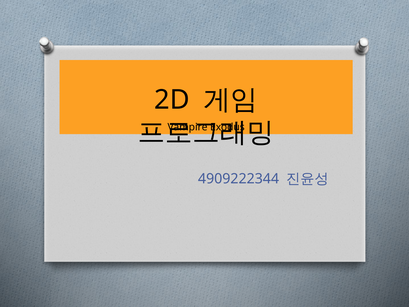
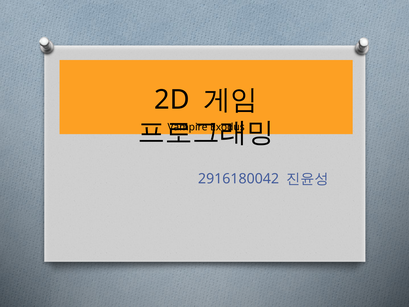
4909222344: 4909222344 -> 2916180042 (239, 179)
